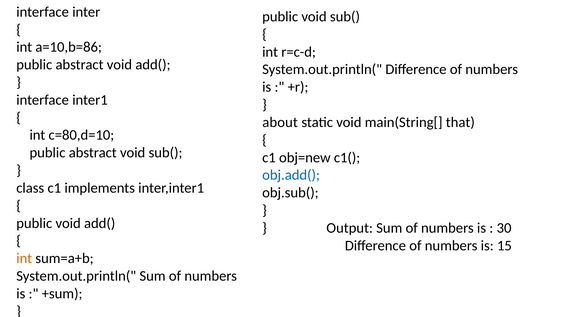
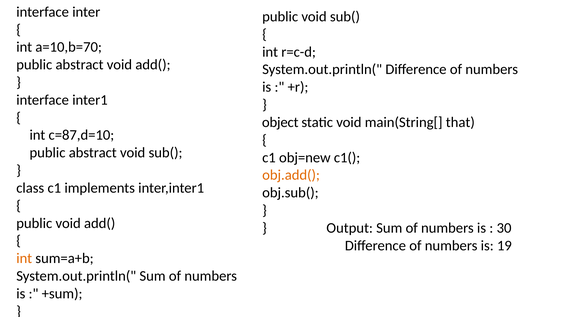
a=10,b=86: a=10,b=86 -> a=10,b=70 (69, 47)
about: about -> object (280, 122)
c=80,d=10: c=80,d=10 -> c=87,d=10 (81, 135)
obj.add( colour: blue -> orange (291, 175)
15: 15 -> 19 (504, 245)
